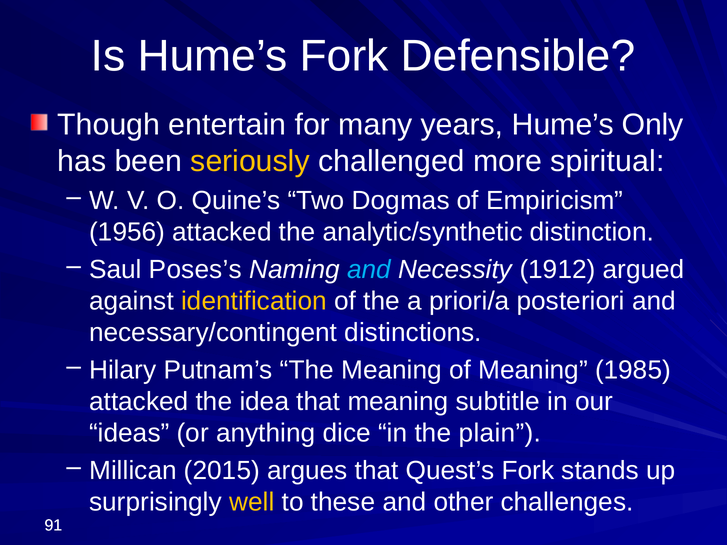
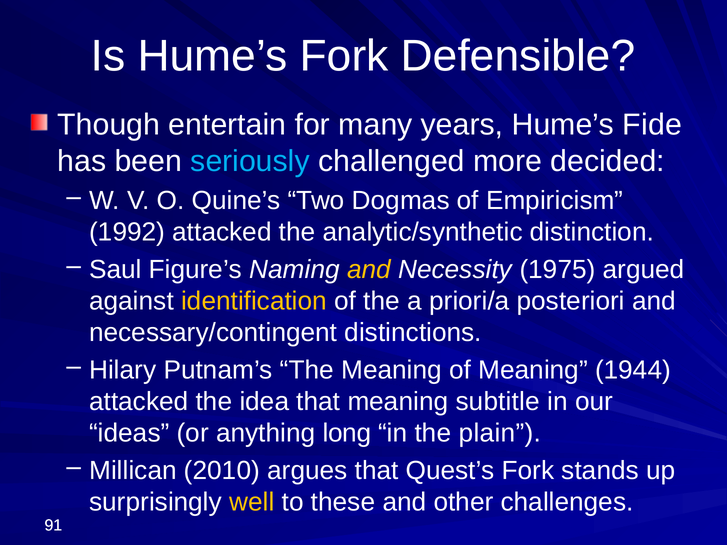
Only: Only -> Fide (652, 125)
seriously colour: yellow -> light blue (250, 161)
spiritual: spiritual -> decided (608, 161)
1956: 1956 -> 1992 (127, 232)
Poses’s: Poses’s -> Figure’s (195, 270)
and colour: light blue -> yellow (369, 270)
1912: 1912 -> 1975 (558, 270)
1985: 1985 -> 1944 (633, 370)
dice: dice -> long (347, 433)
2015: 2015 -> 2010 (222, 471)
